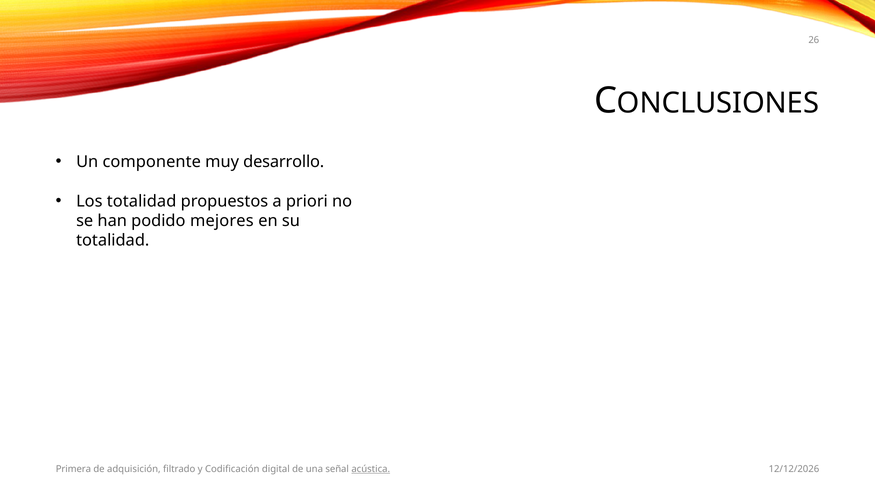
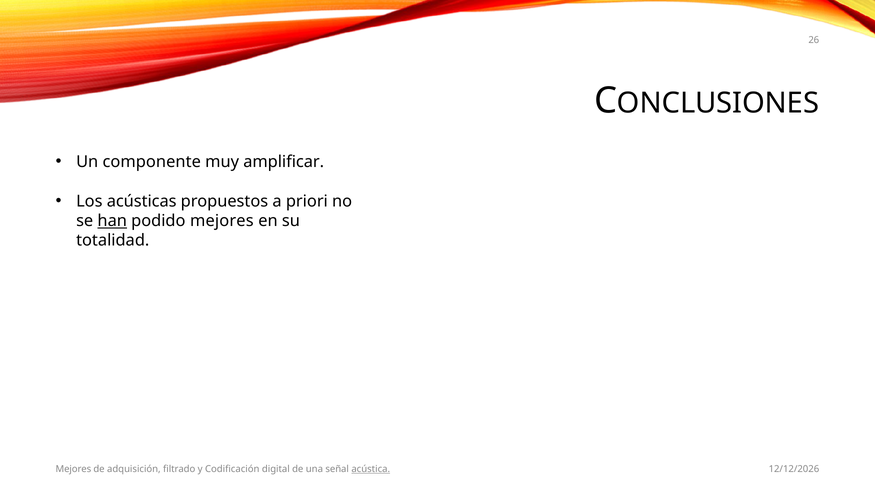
desarrollo: desarrollo -> amplificar (284, 162)
Los totalidad: totalidad -> acústicas (142, 201)
han underline: none -> present (112, 221)
Primera: Primera -> Mejores (73, 469)
